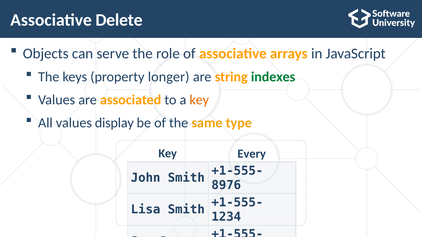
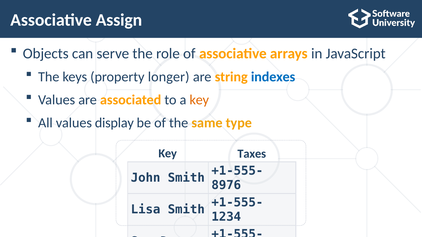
Delete: Delete -> Assign (119, 20)
indexes colour: green -> blue (273, 77)
Every: Every -> Taxes (252, 154)
